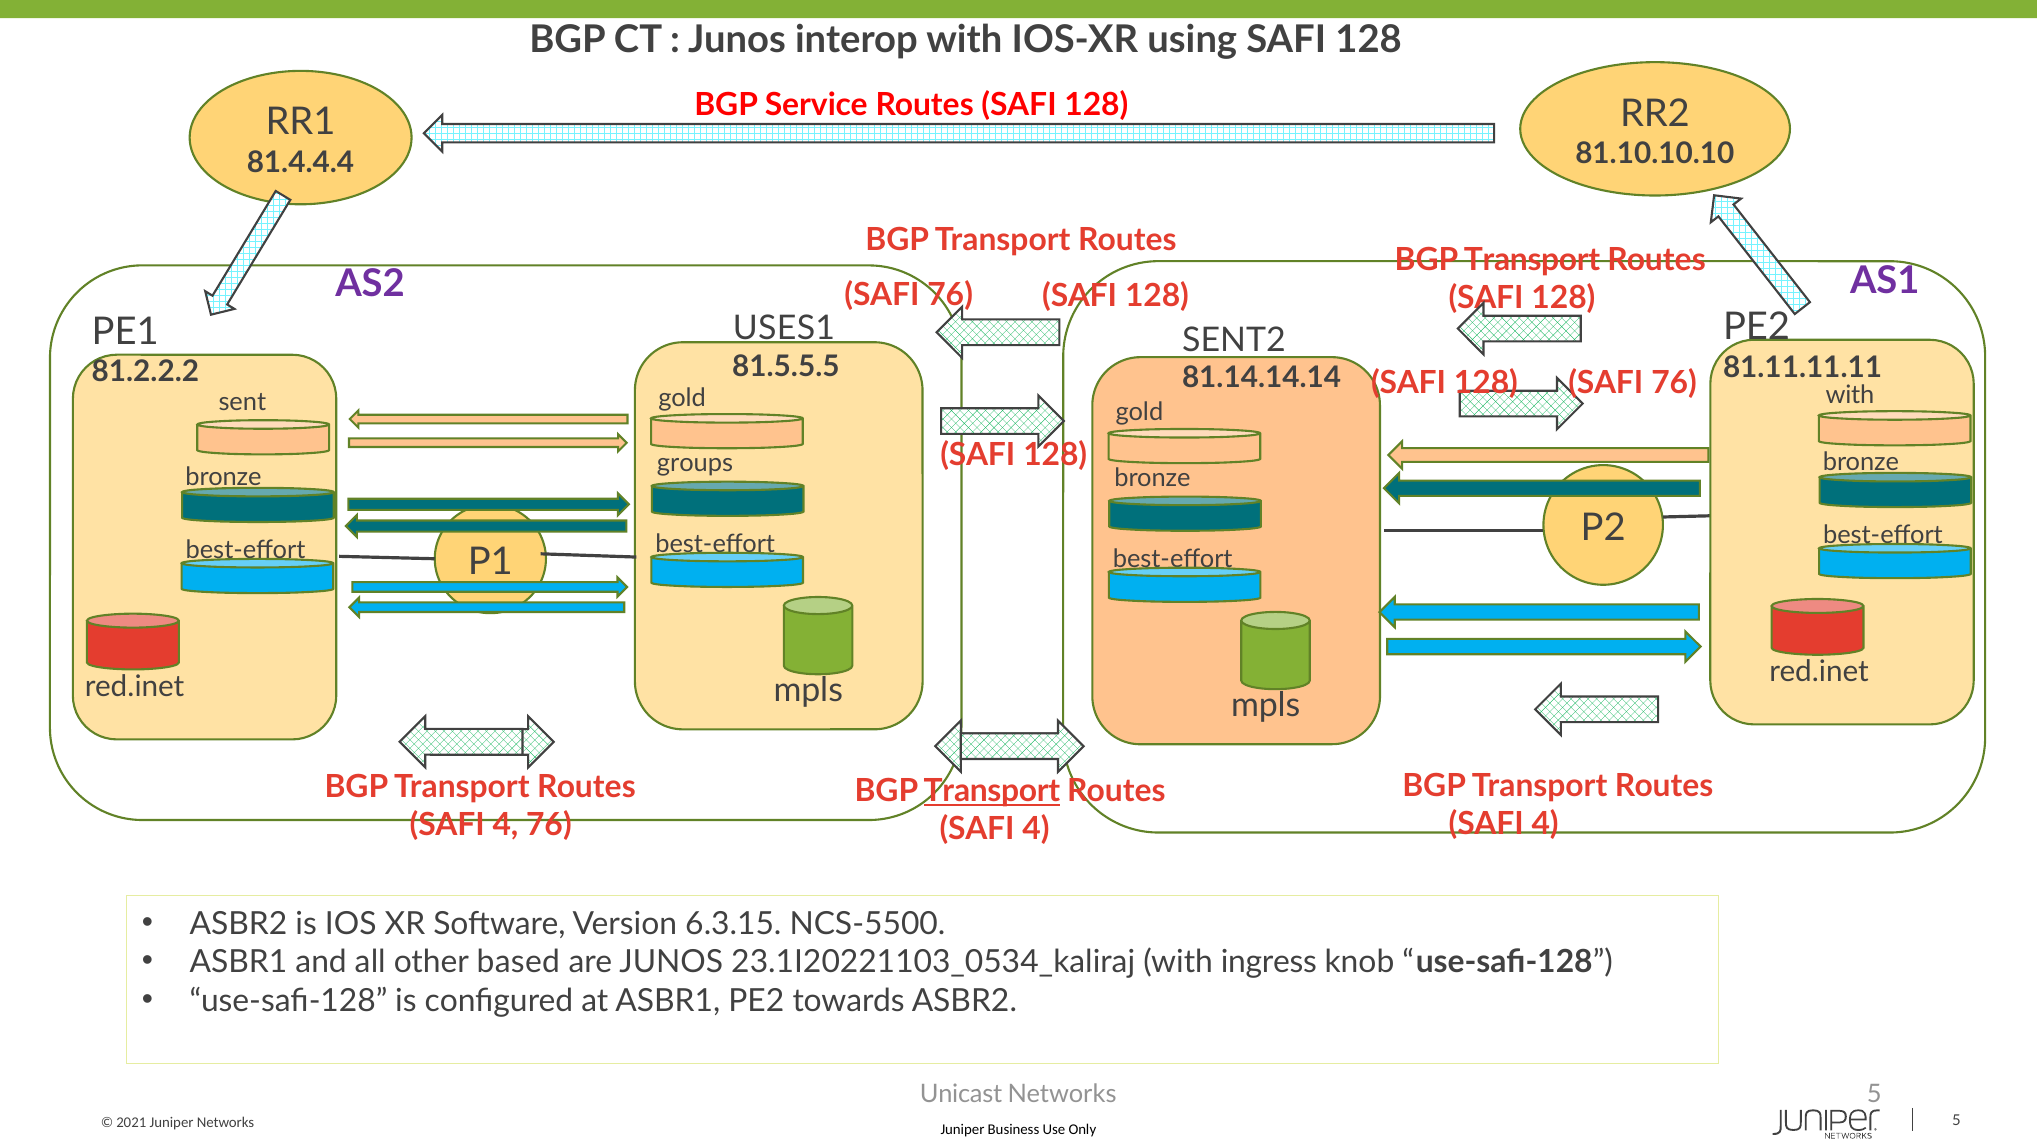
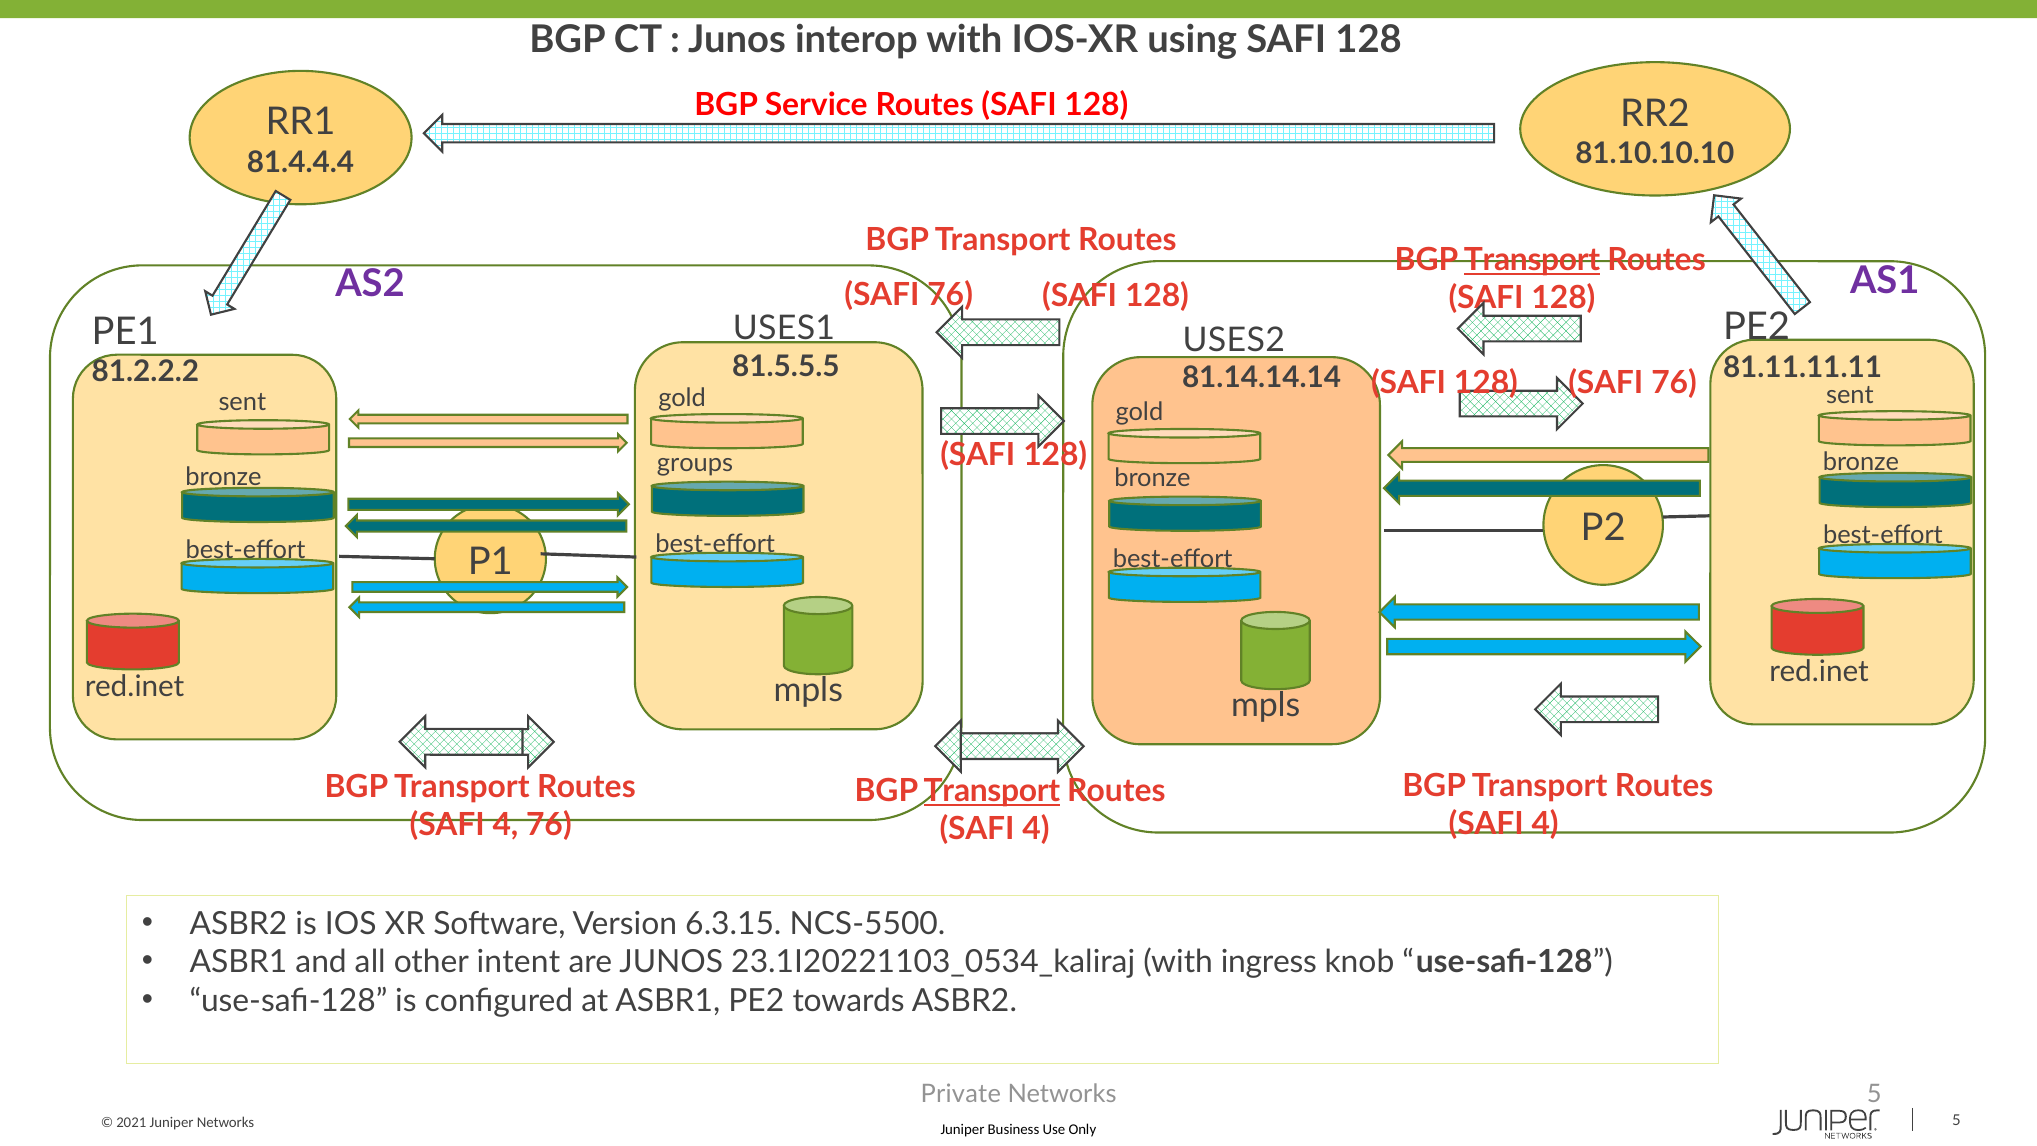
Transport underline: none -> present (1532, 260)
SENT2: SENT2 -> USES2 (1234, 340)
with: with -> sent (1850, 395)
based: based -> intent (518, 962)
Unicast: Unicast -> Private (961, 1094)
